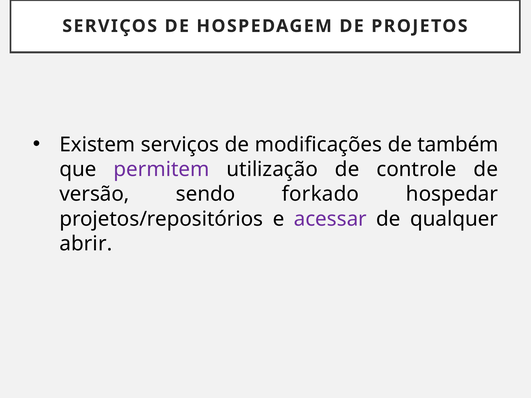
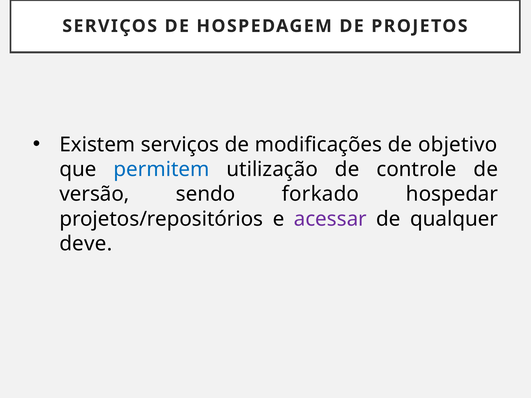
também: também -> objetivo (458, 145)
permitem colour: purple -> blue (161, 170)
abrir: abrir -> deve (86, 244)
